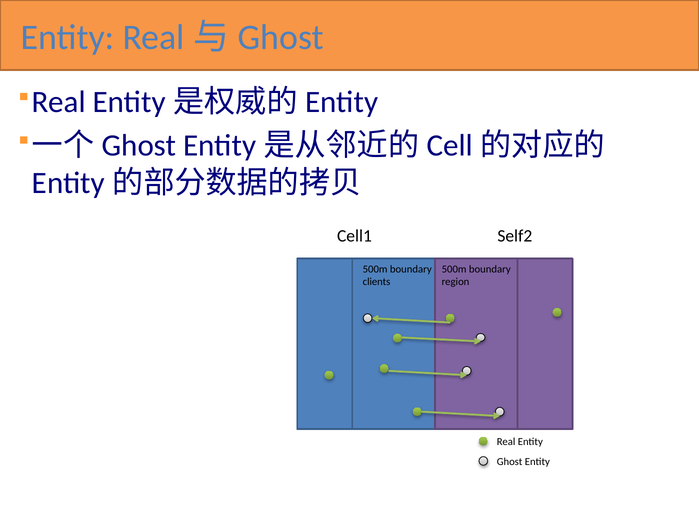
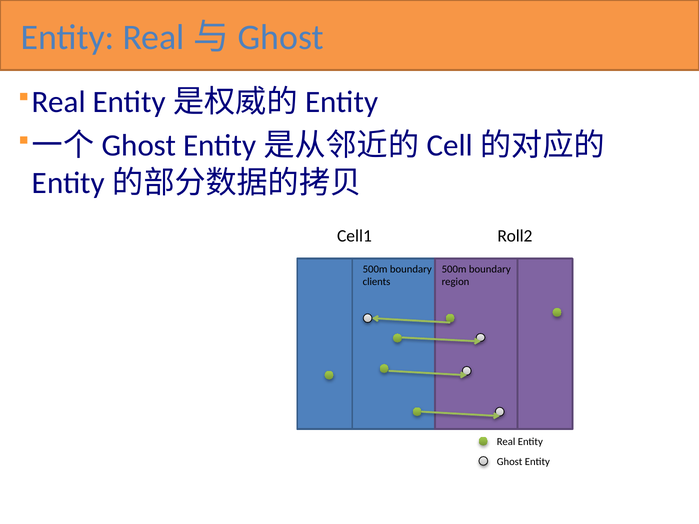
Self2: Self2 -> Roll2 (515, 236)
